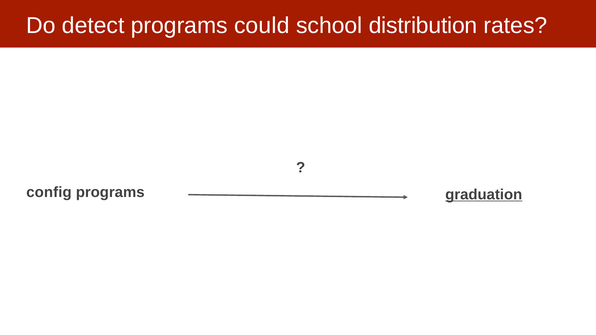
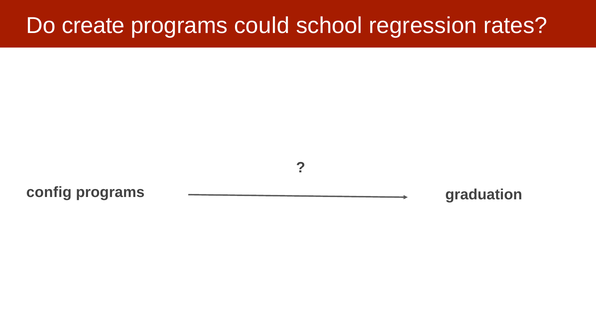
detect: detect -> create (93, 26)
distribution: distribution -> regression (423, 26)
graduation underline: present -> none (484, 195)
